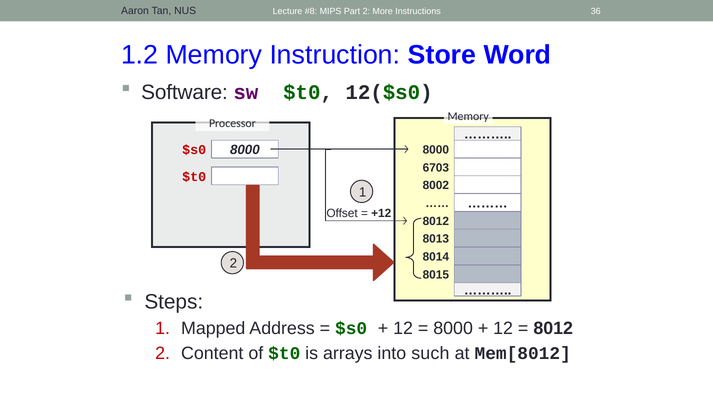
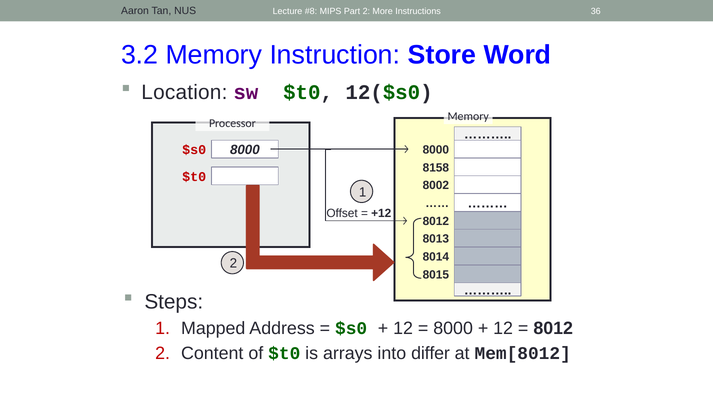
1.2: 1.2 -> 3.2 (140, 55)
Software: Software -> Location (184, 92)
6703: 6703 -> 8158 (436, 168)
such: such -> differ (431, 353)
